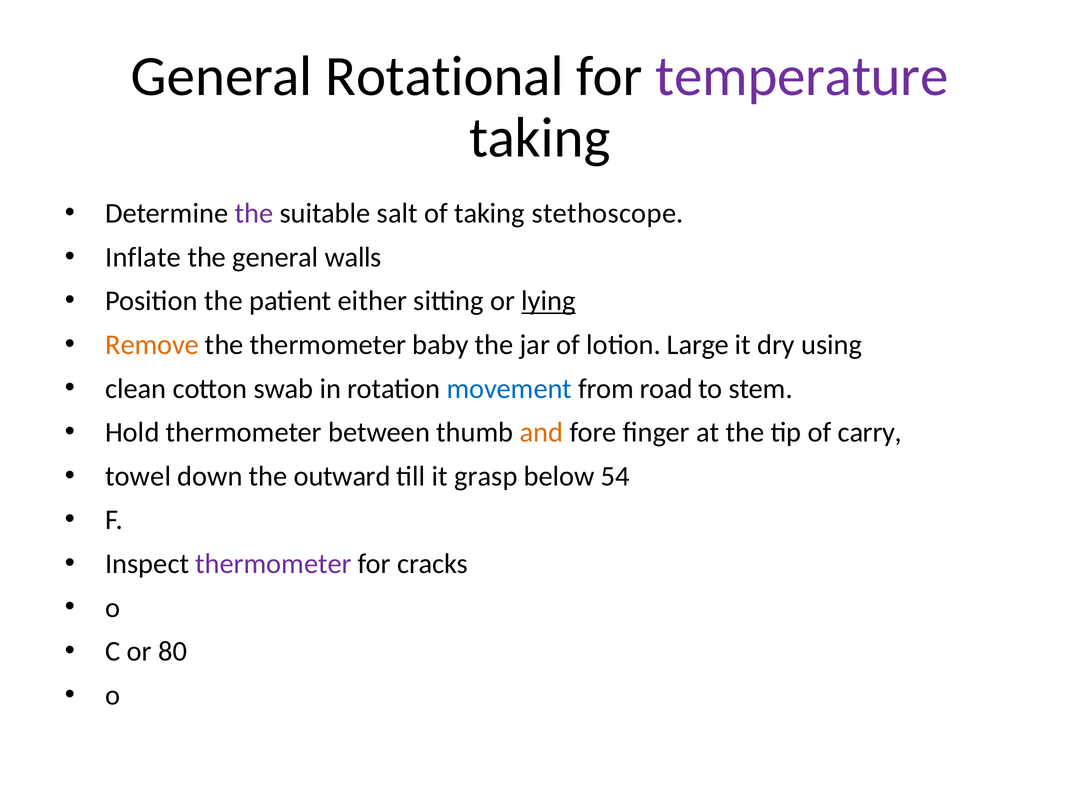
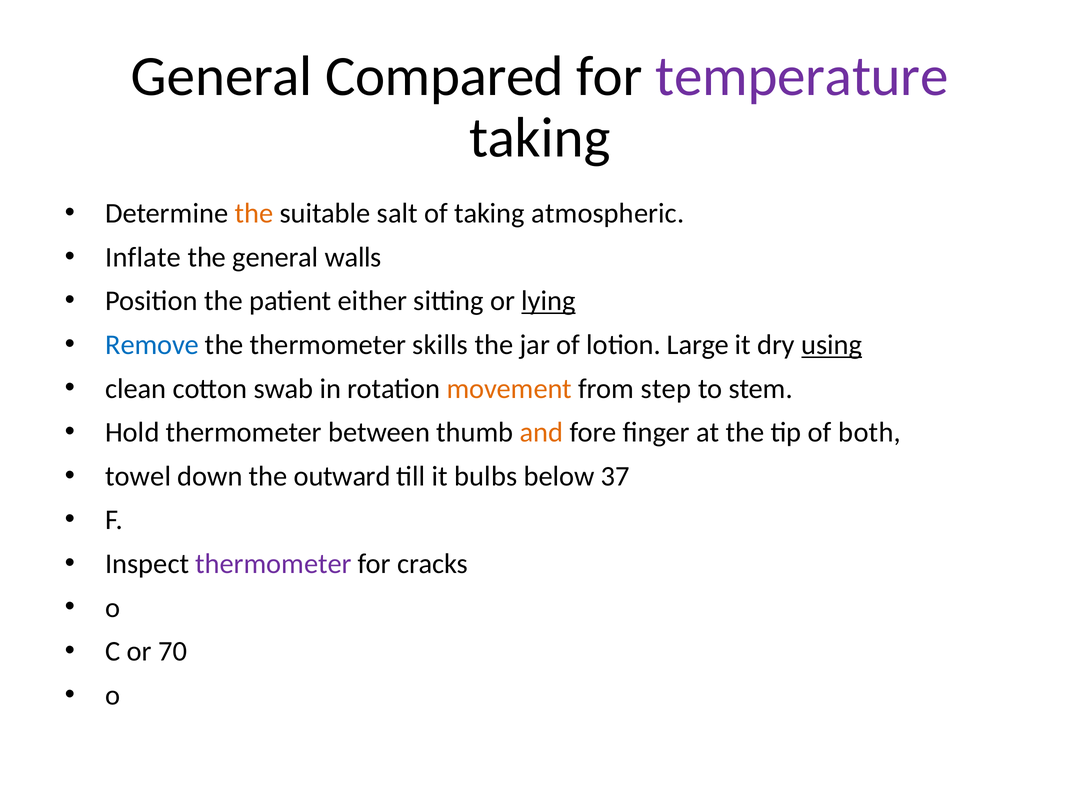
Rotational: Rotational -> Compared (445, 77)
the colour: purple -> orange (254, 213)
stethoscope: stethoscope -> atmospheric (608, 213)
Remove colour: orange -> blue (152, 345)
baby: baby -> skills (440, 345)
using underline: none -> present (832, 345)
movement colour: blue -> orange (509, 389)
road: road -> step (666, 389)
carry: carry -> both (870, 432)
grasp: grasp -> bulbs (486, 476)
54: 54 -> 37 (615, 476)
80: 80 -> 70 (173, 651)
